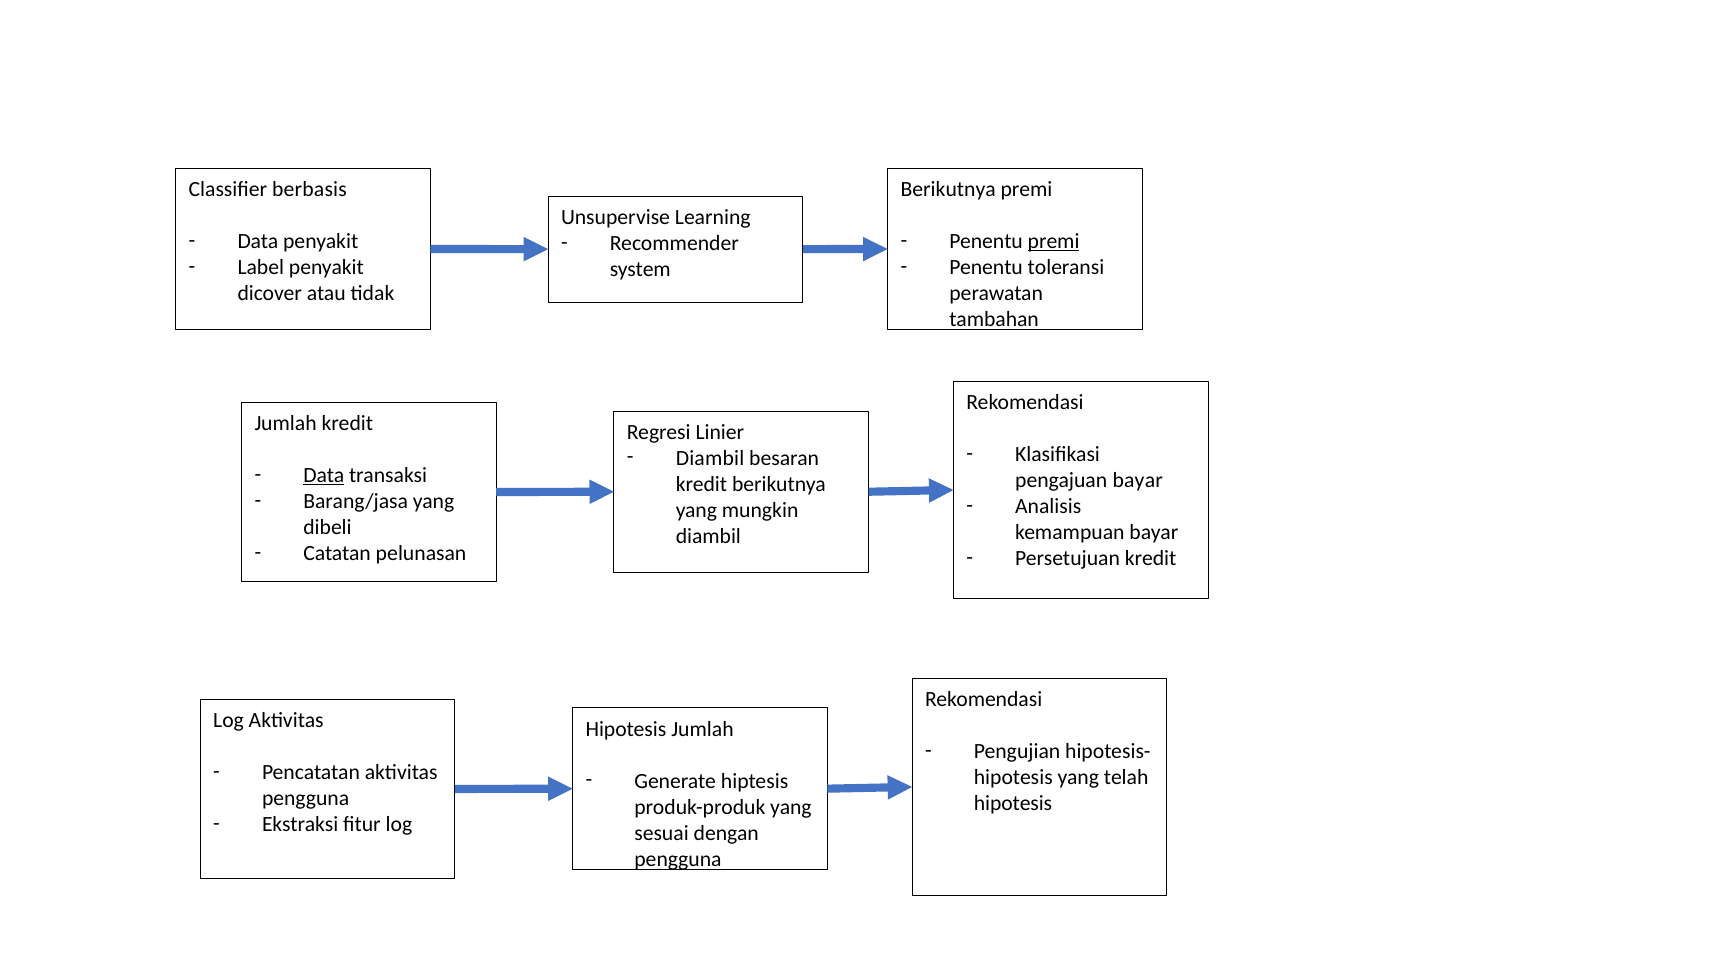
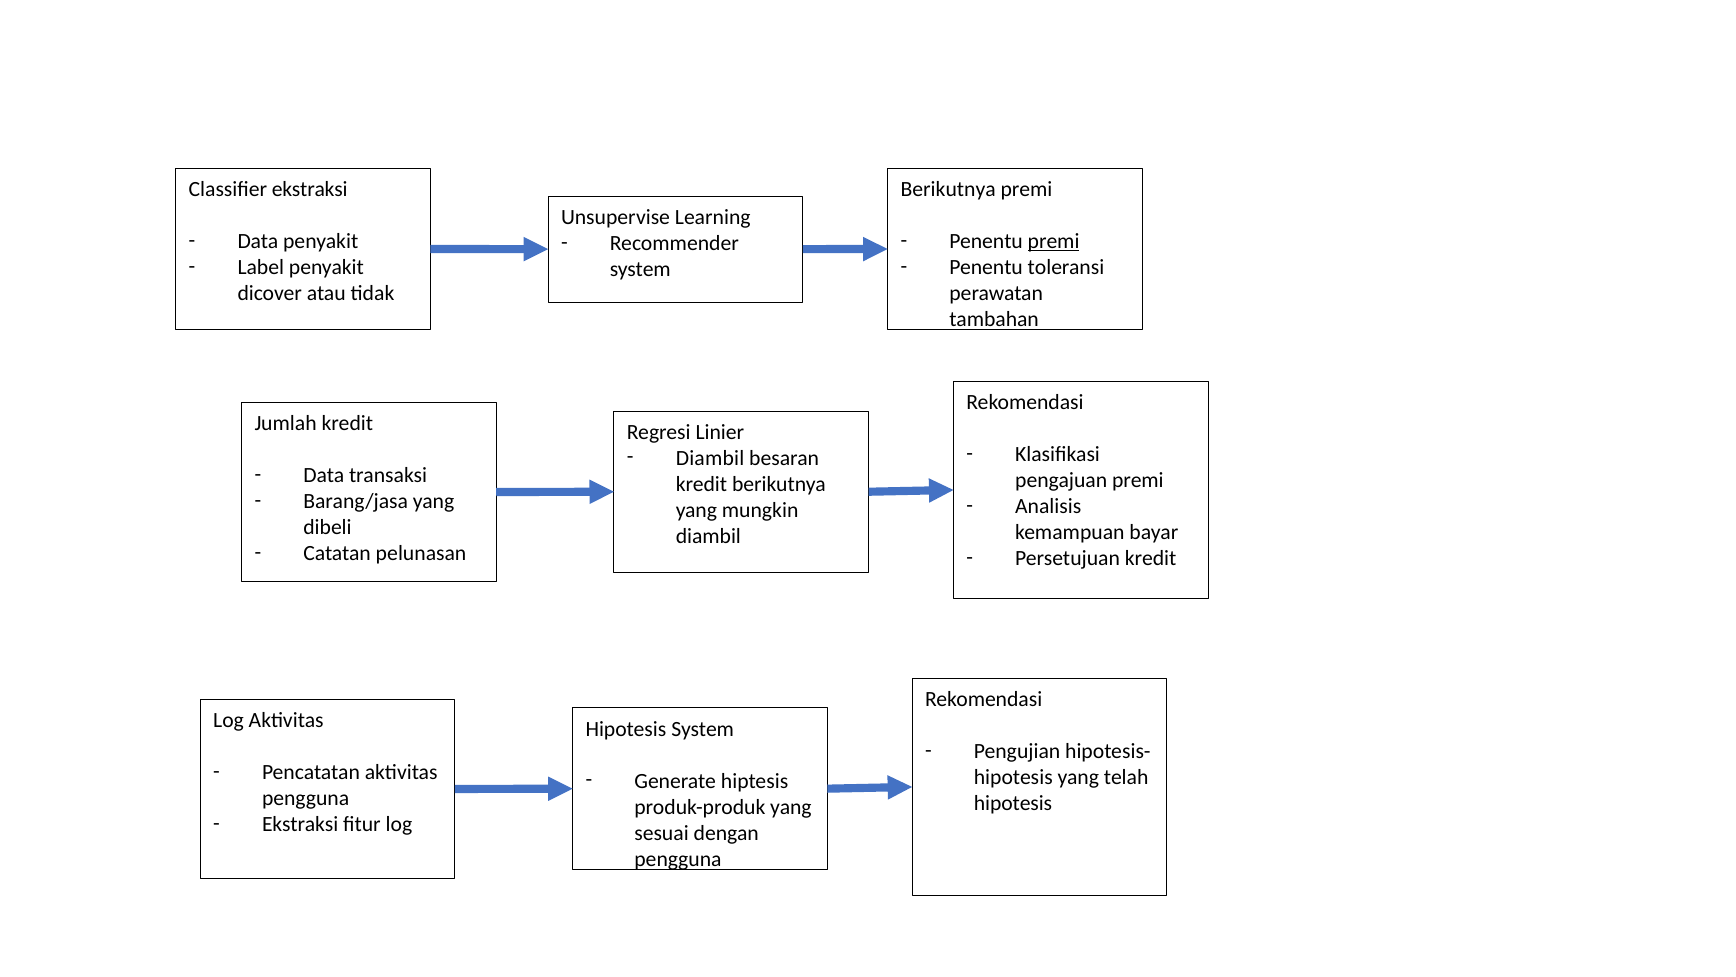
Classifier berbasis: berbasis -> ekstraksi (310, 189)
Data underline: present -> none (324, 475)
pengajuan bayar: bayar -> premi (1138, 480)
Hipotesis Jumlah: Jumlah -> System (703, 729)
